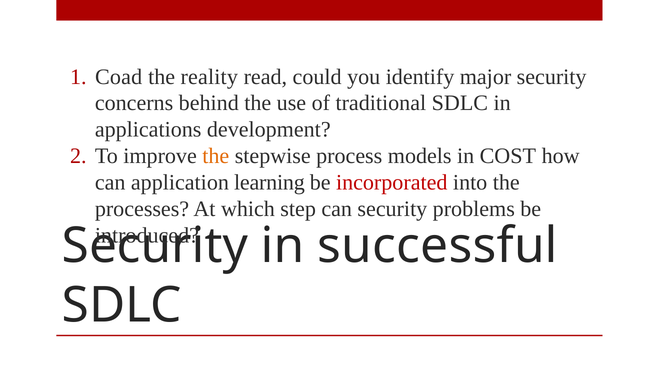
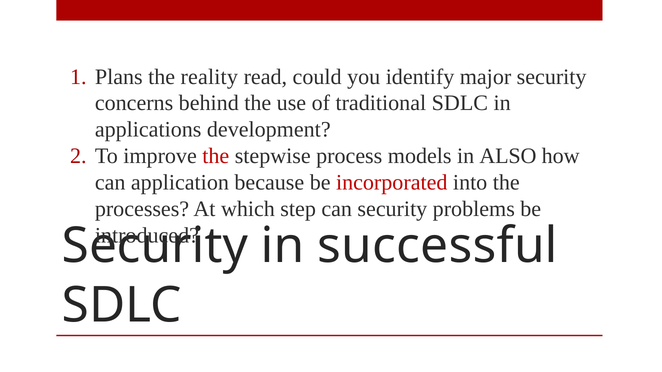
Coad: Coad -> Plans (119, 77)
the colour: orange -> red (216, 156)
COST: COST -> ALSO (508, 156)
learning: learning -> because (269, 183)
